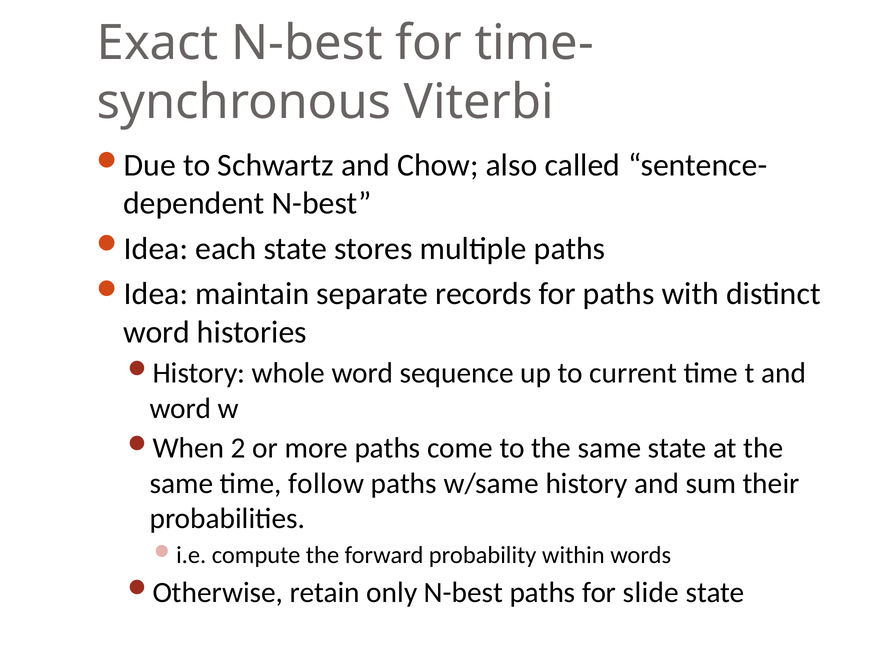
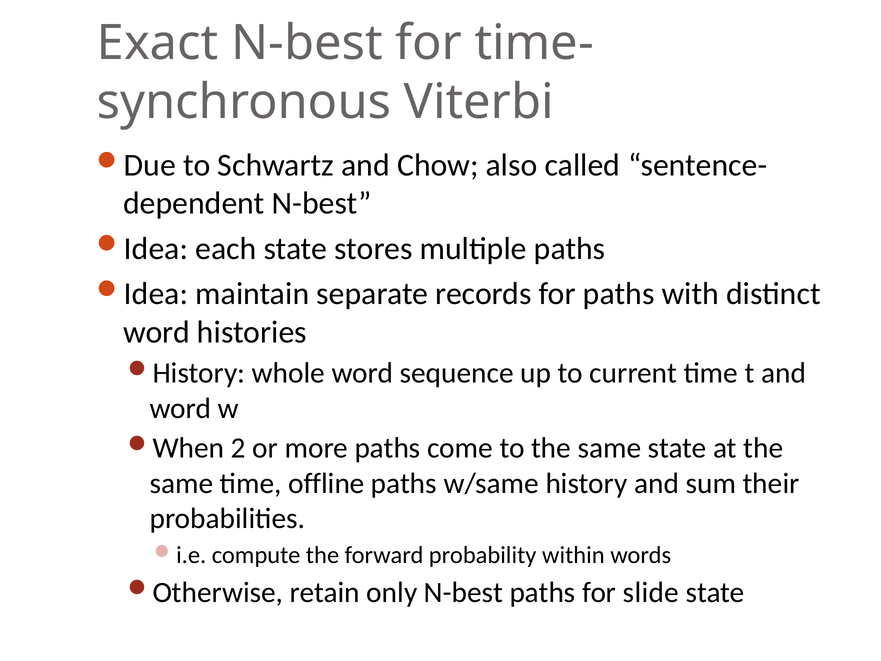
follow: follow -> offline (326, 483)
